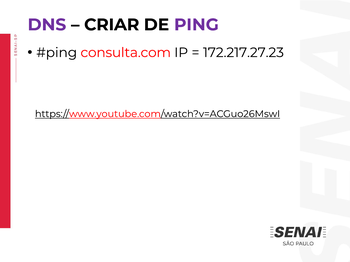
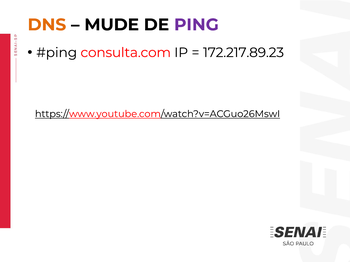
DNS colour: purple -> orange (47, 25)
CRIAR: CRIAR -> MUDE (112, 25)
172.217.27.23: 172.217.27.23 -> 172.217.89.23 (243, 53)
